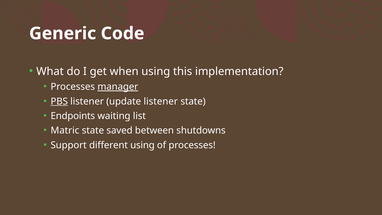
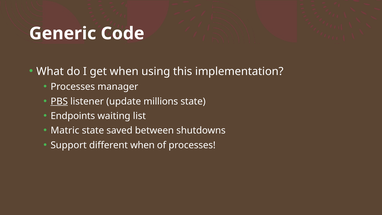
manager underline: present -> none (118, 87)
update listener: listener -> millions (161, 101)
different using: using -> when (142, 145)
